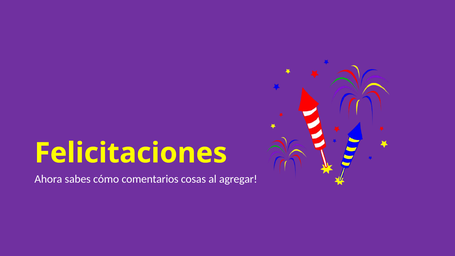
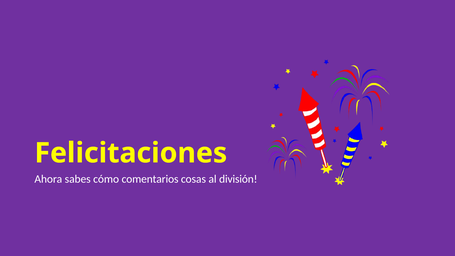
agregar: agregar -> división (238, 179)
